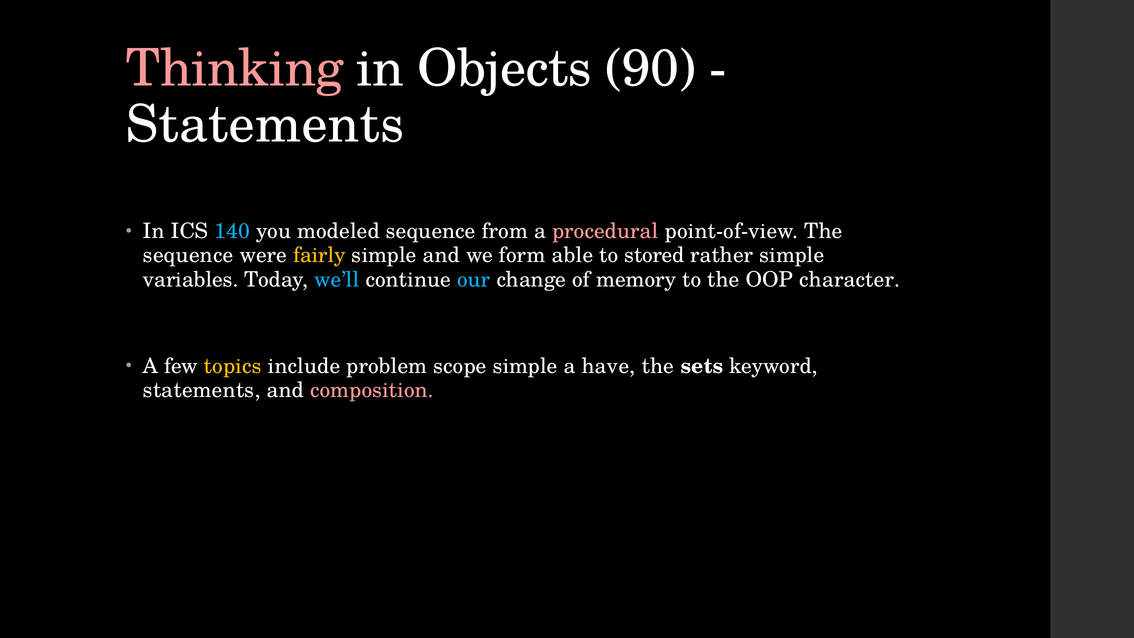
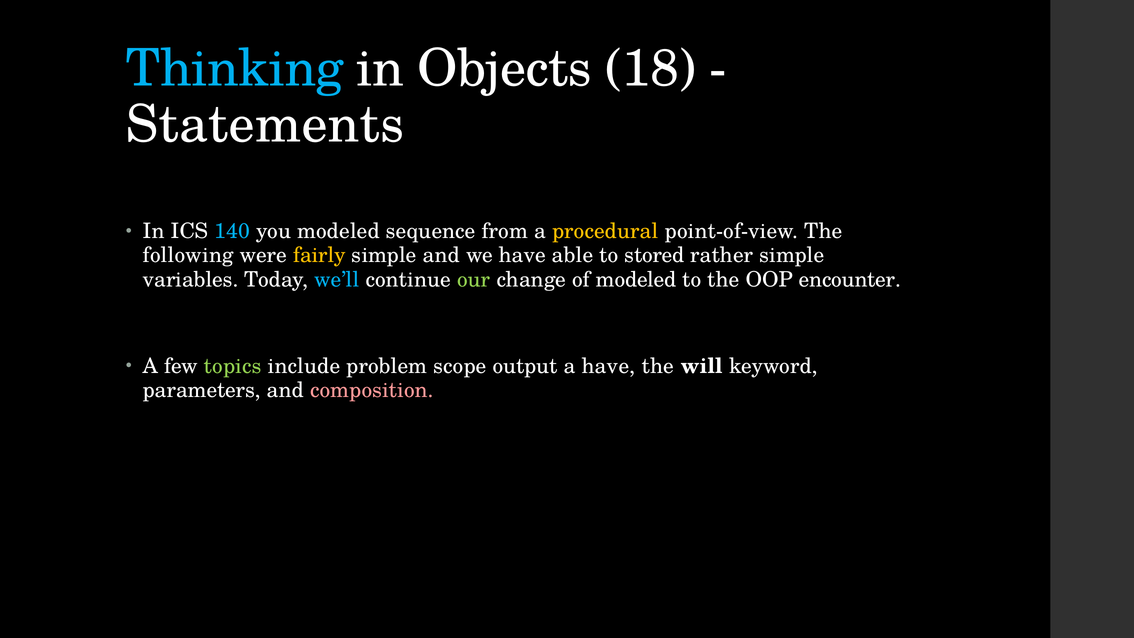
Thinking colour: pink -> light blue (235, 69)
90: 90 -> 18 (651, 69)
procedural colour: pink -> yellow (605, 231)
sequence: sequence -> following (188, 255)
we form: form -> have (522, 255)
our colour: light blue -> light green (474, 280)
of memory: memory -> modeled (636, 280)
character: character -> encounter (850, 280)
topics colour: yellow -> light green (233, 366)
scope simple: simple -> output (525, 366)
sets: sets -> will (702, 366)
statements: statements -> parameters (202, 390)
